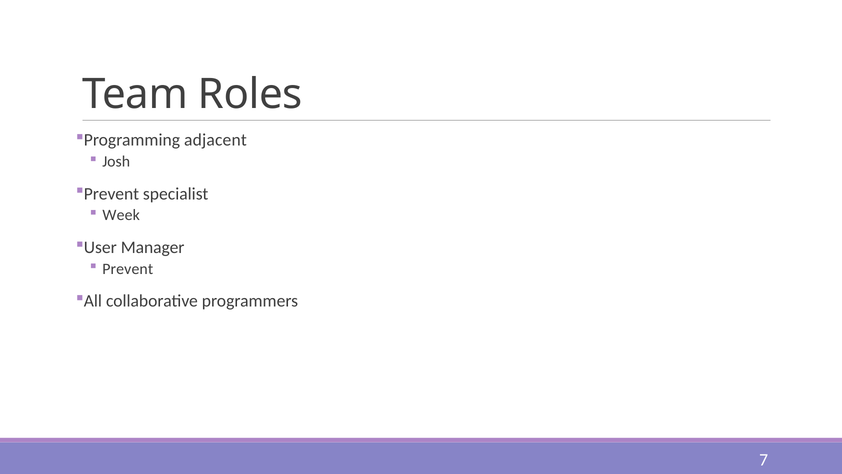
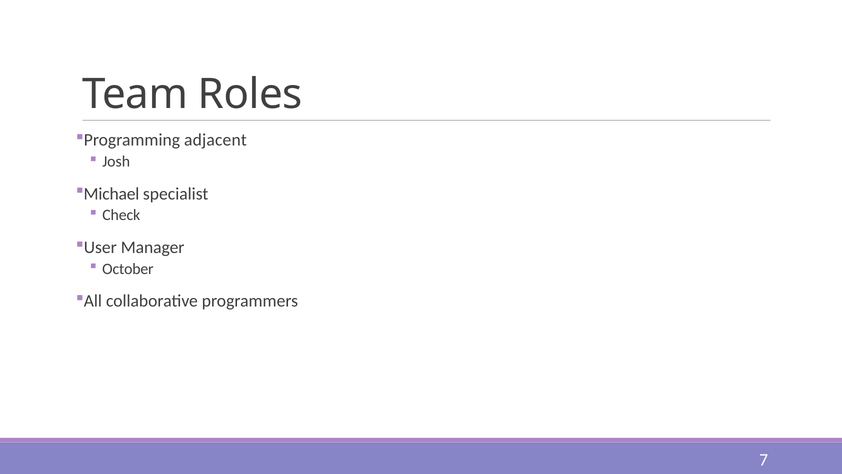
Prevent: Prevent -> Michael (111, 194)
Week: Week -> Check (121, 215)
Prevent: Prevent -> October (128, 269)
